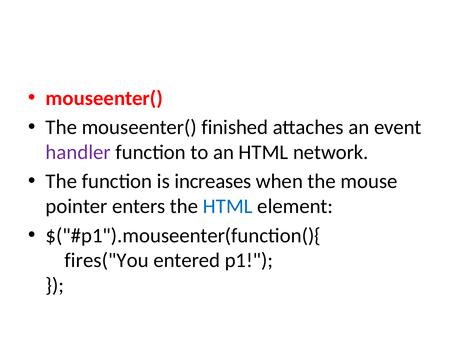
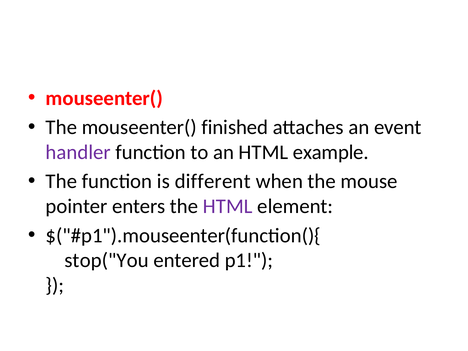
network: network -> example (331, 152)
increases: increases -> different (213, 181)
HTML colour: blue -> purple (228, 206)
fires("You: fires("You -> stop("You (107, 260)
